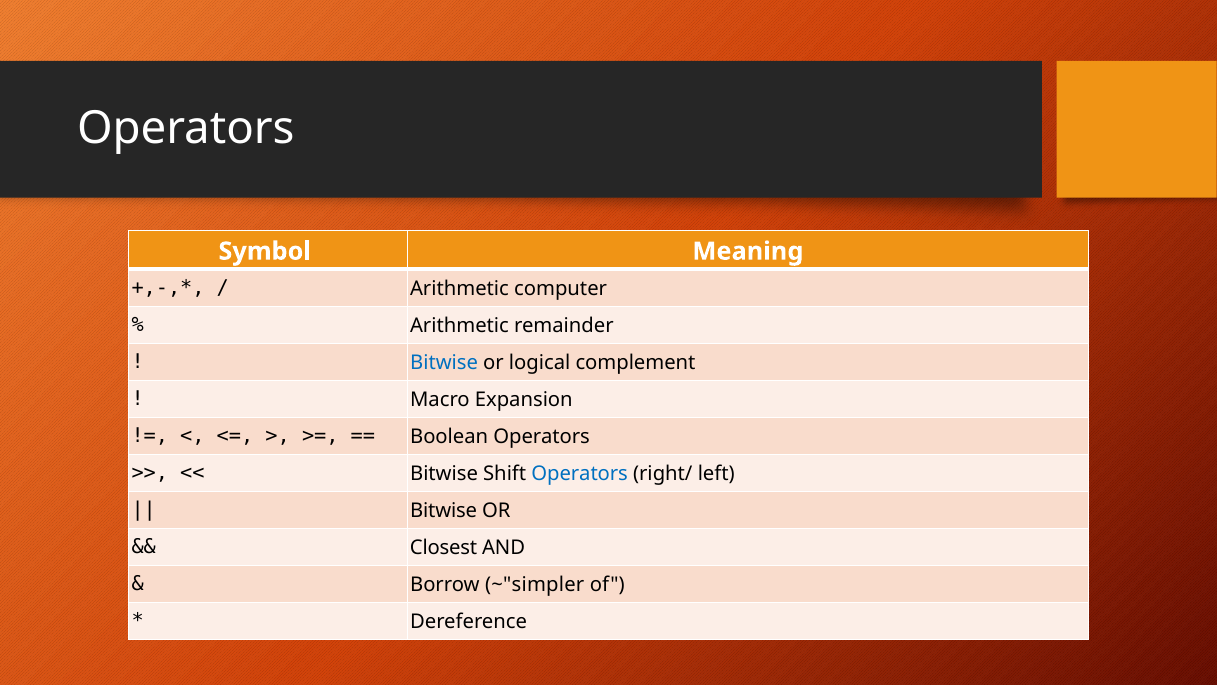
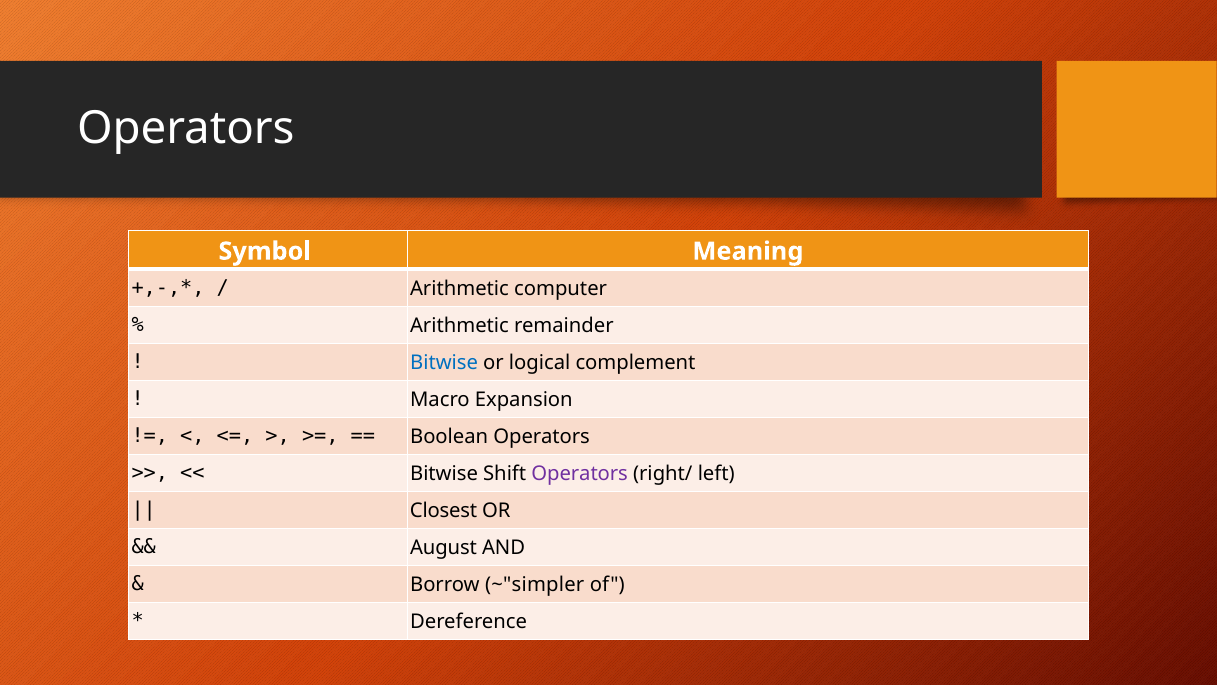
Operators colour: blue -> purple (580, 474)
Bitwise: Bitwise -> Closest (444, 511)
Closest: Closest -> August (444, 548)
